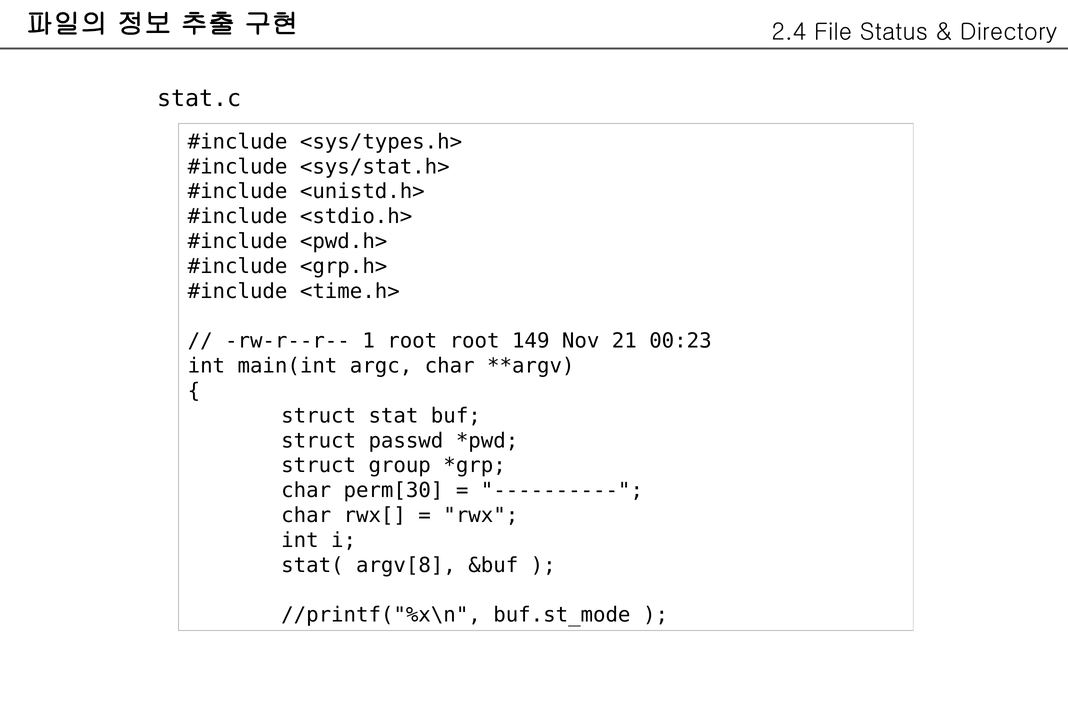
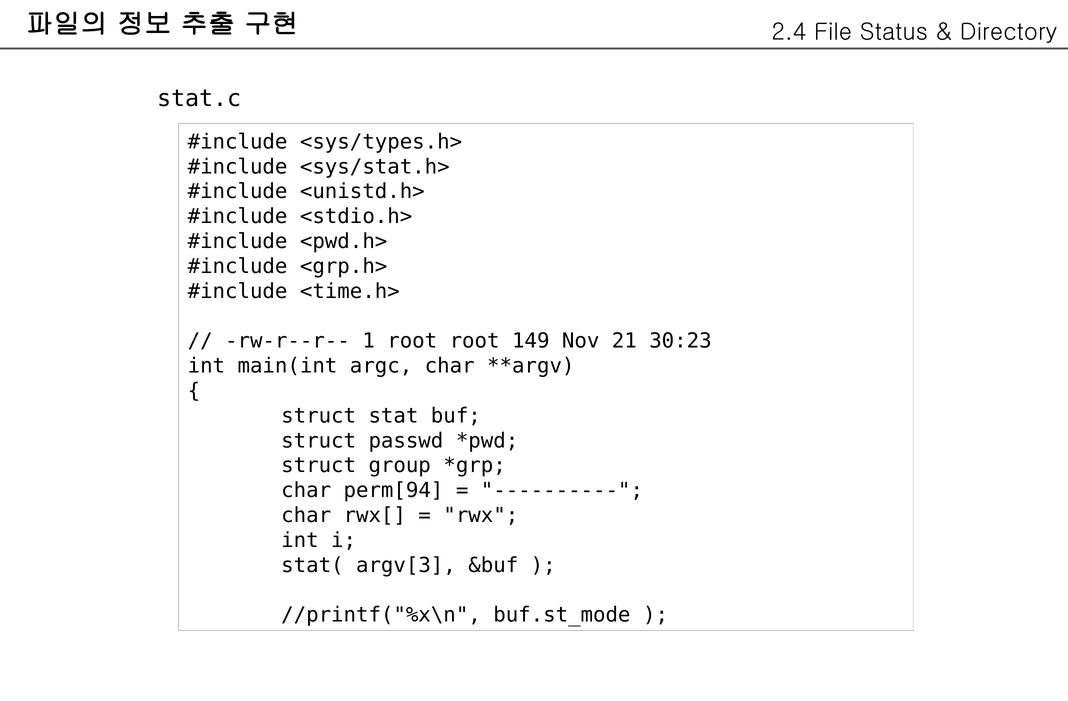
00:23: 00:23 -> 30:23 (680, 341)
perm[30: perm[30 -> perm[94 (393, 491)
argv[8: argv[8 -> argv[3 (406, 566)
